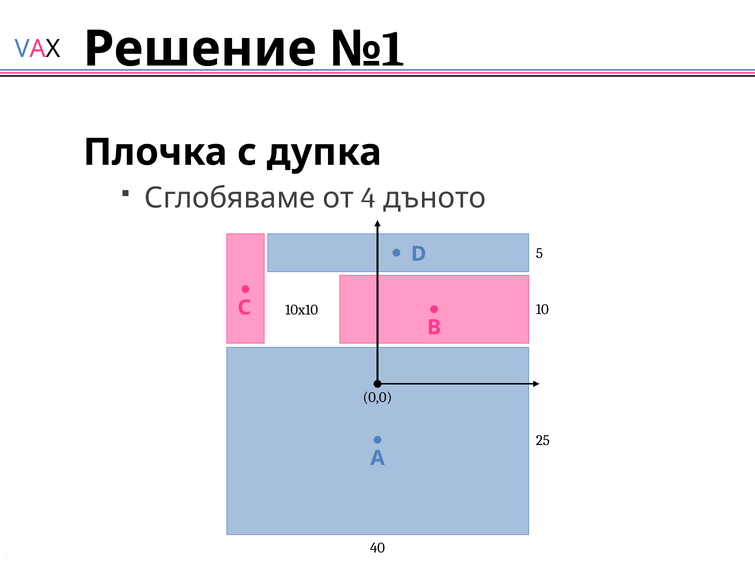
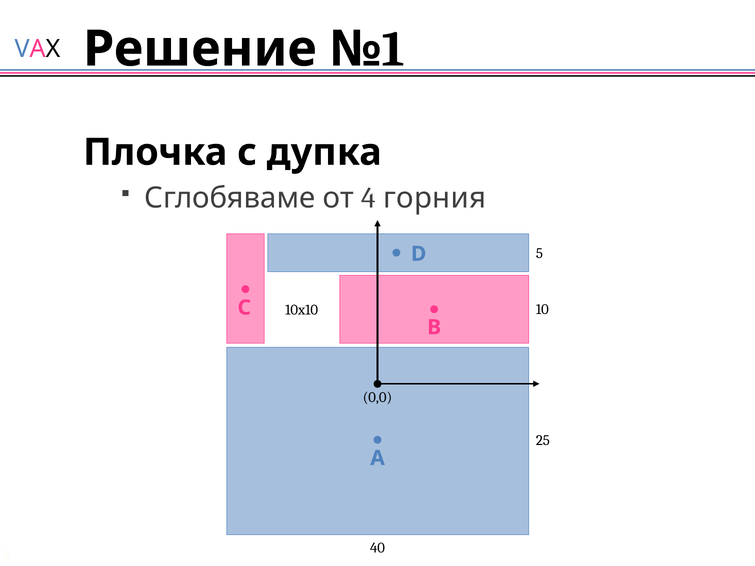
дъното: дъното -> горния (435, 198)
